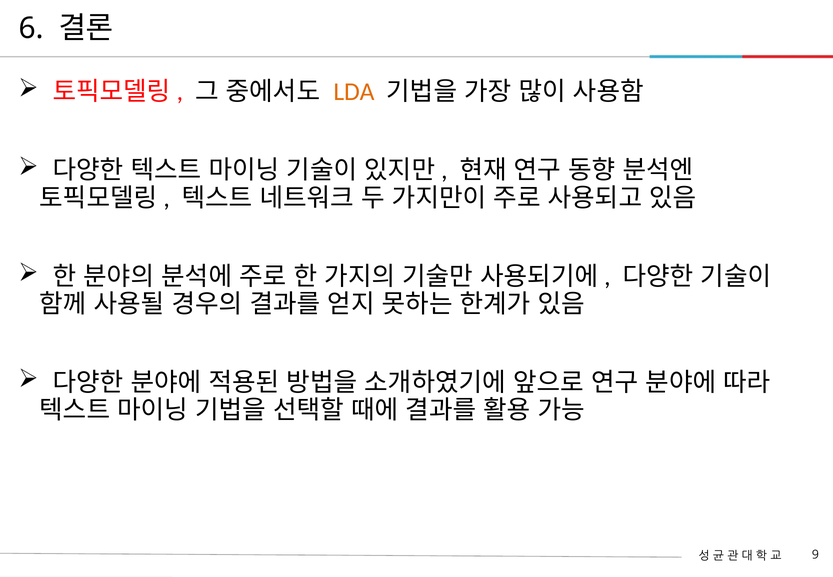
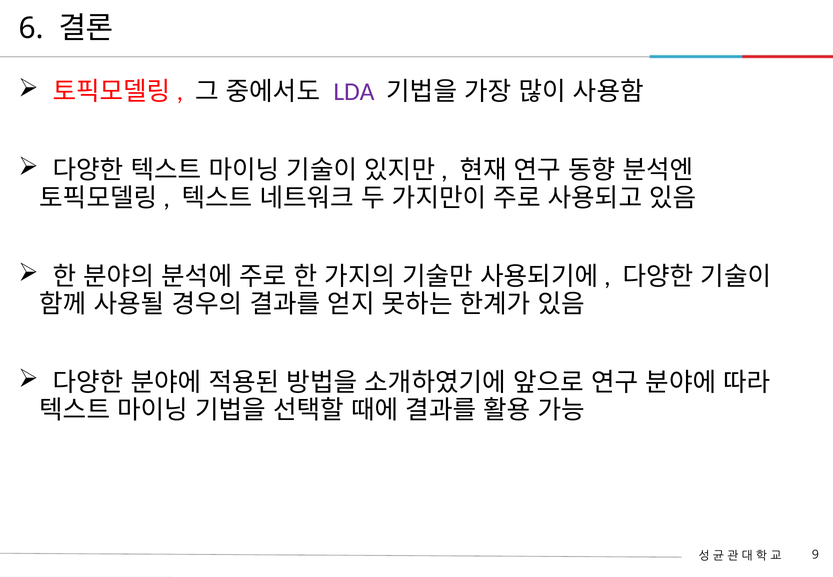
LDA colour: orange -> purple (354, 92)
